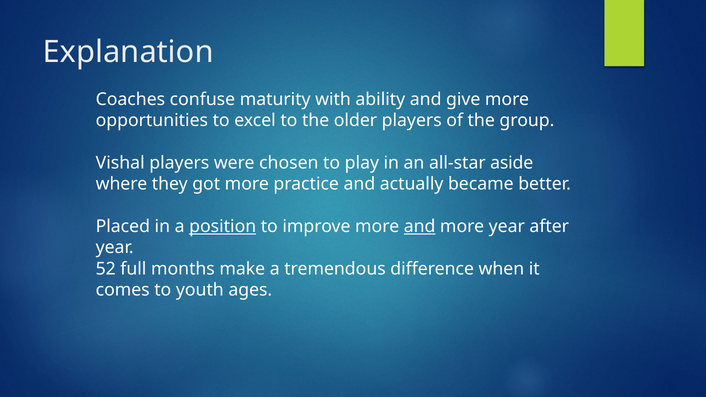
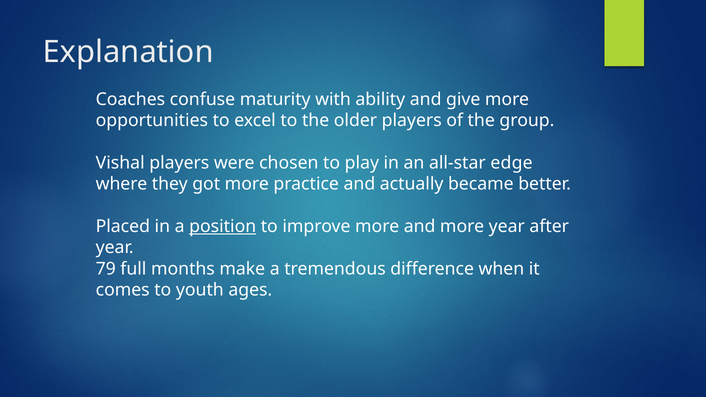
aside: aside -> edge (512, 163)
and underline: present -> none (420, 227)
52: 52 -> 79 (106, 269)
